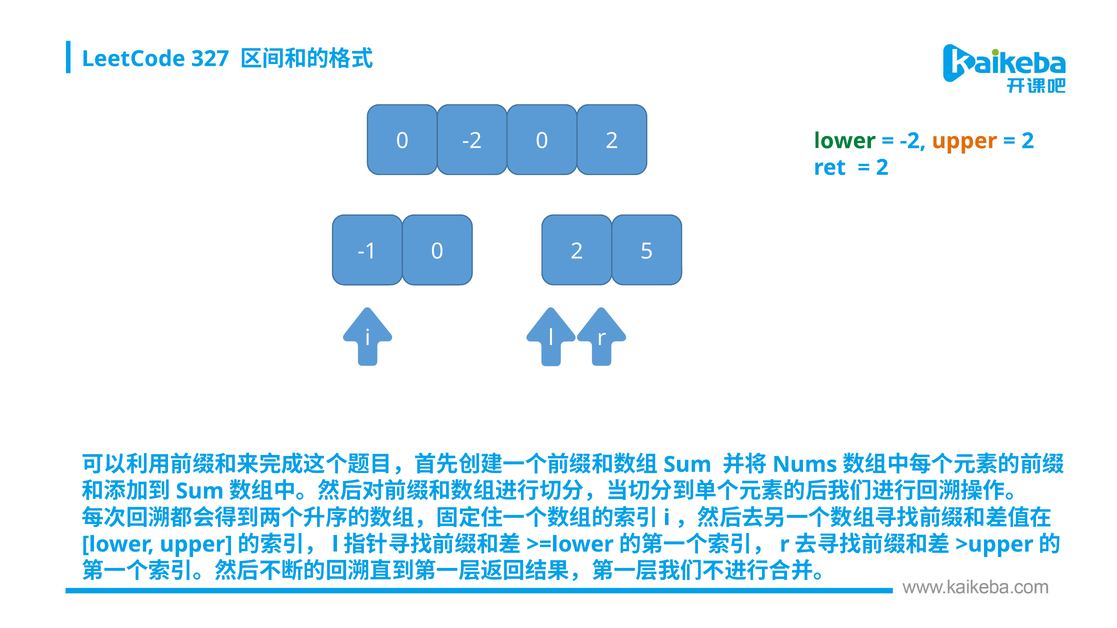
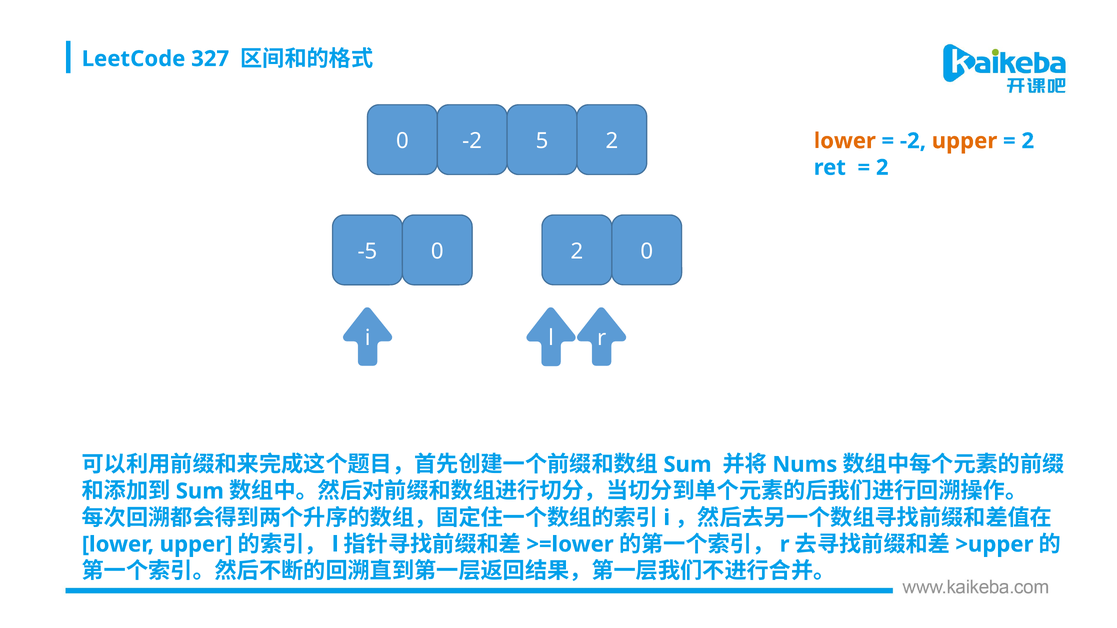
-2 0: 0 -> 5 (542, 141)
lower colour: green -> orange (845, 141)
-1: -1 -> -5 (367, 252)
0 5: 5 -> 0 (647, 252)
